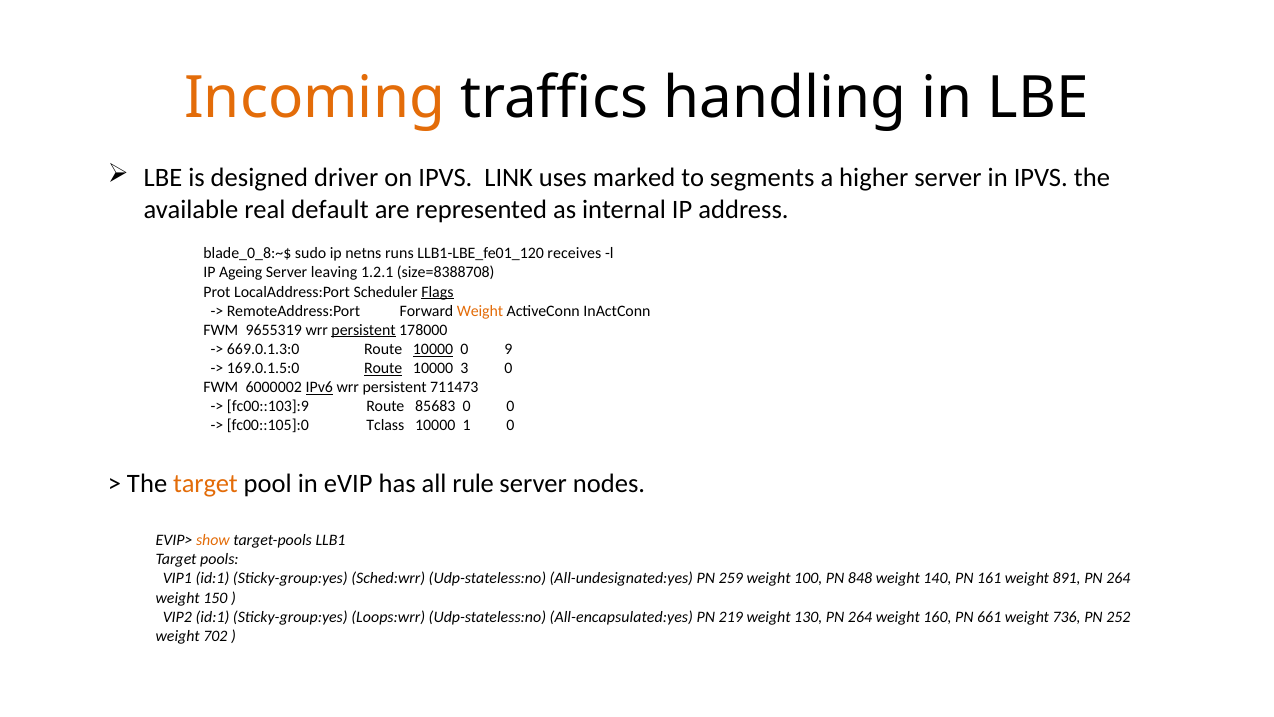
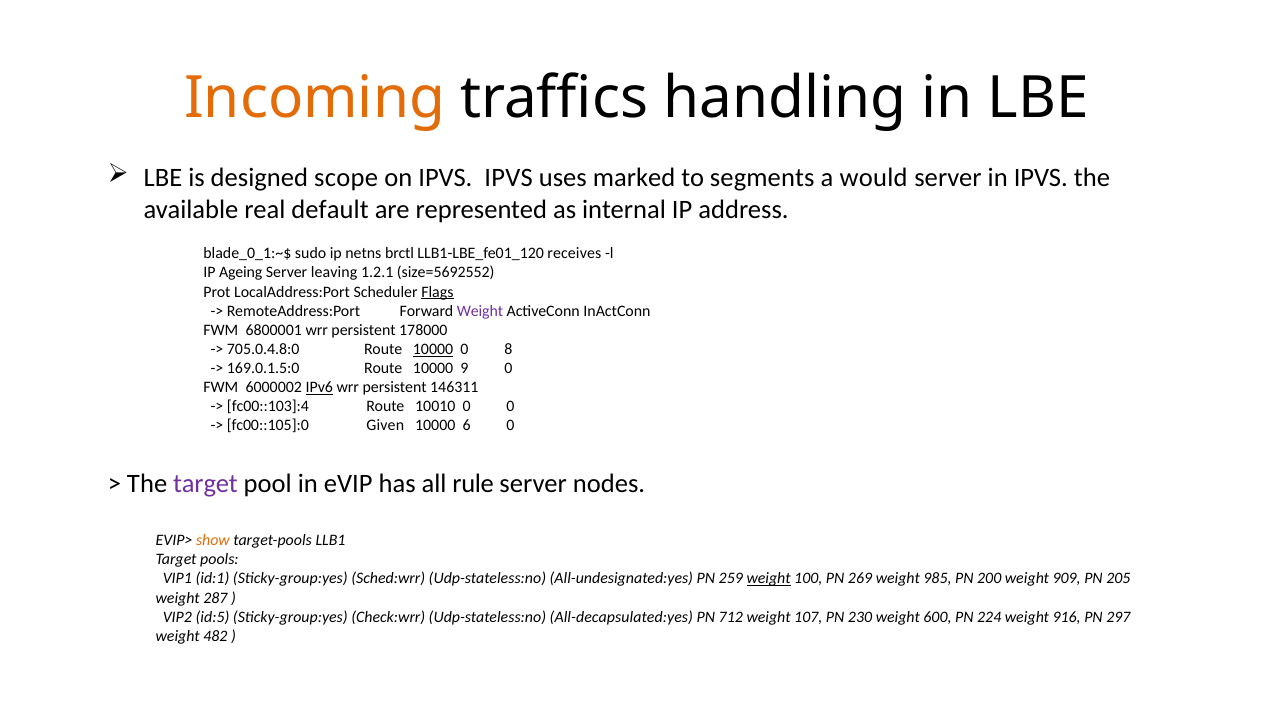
driver: driver -> scope (346, 178)
IPVS LINK: LINK -> IPVS (509, 178)
higher: higher -> would (874, 178)
blade_0_8:~$: blade_0_8:~$ -> blade_0_1:~$ (247, 253)
runs: runs -> brctl (400, 253)
size=8388708: size=8388708 -> size=5692552 (446, 273)
Weight colour: orange -> purple (480, 311)
9655319: 9655319 -> 6800001 (274, 330)
persistent underline: present -> none (364, 330)
669.0.1.3:0: 669.0.1.3:0 -> 705.0.4.8:0 (263, 349)
9: 9 -> 8 (508, 349)
Route underline: present -> none (383, 368)
3: 3 -> 9 (464, 368)
711473: 711473 -> 146311 (454, 387)
fc00::103]:9: fc00::103]:9 -> fc00::103]:4 (268, 406)
85683: 85683 -> 10010 (435, 406)
Tclass: Tclass -> Given (385, 425)
1: 1 -> 6 (467, 425)
target colour: orange -> purple (206, 484)
weight underline: none -> present (769, 578)
848: 848 -> 269 (860, 578)
140: 140 -> 985 (937, 578)
161: 161 -> 200 (989, 578)
891: 891 -> 909 (1067, 578)
264: 264 -> 205 (1118, 578)
150: 150 -> 287 (215, 597)
VIP2 id:1: id:1 -> id:5 (212, 617)
Loops:wrr: Loops:wrr -> Check:wrr (388, 617)
All-encapsulated:yes: All-encapsulated:yes -> All-decapsulated:yes (621, 617)
219: 219 -> 712 (731, 617)
130: 130 -> 107 (808, 617)
264: 264 -> 230 (860, 617)
160: 160 -> 600 (937, 617)
661: 661 -> 224 (989, 617)
736: 736 -> 916 (1067, 617)
252: 252 -> 297 (1118, 617)
702: 702 -> 482 (215, 636)
